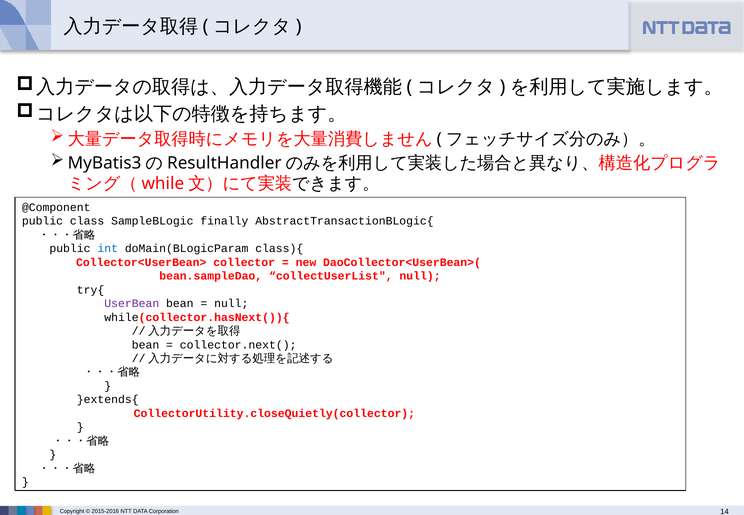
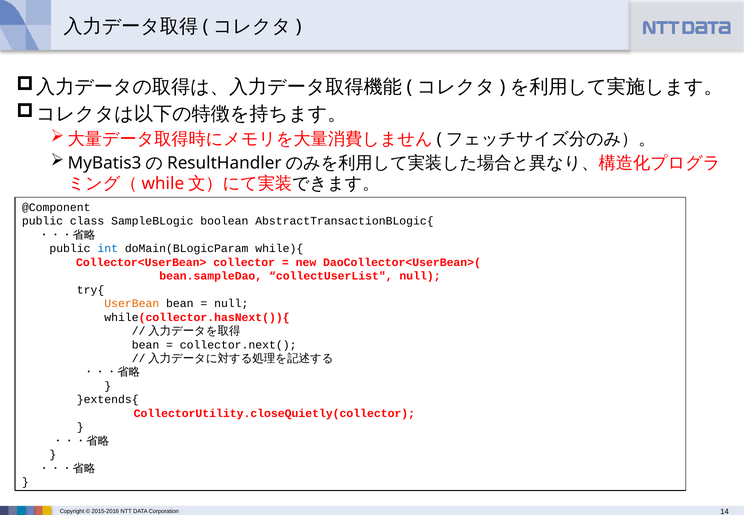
finally: finally -> boolean (224, 221)
class){: class){ -> while){ (279, 249)
UserBean colour: purple -> orange (132, 304)
